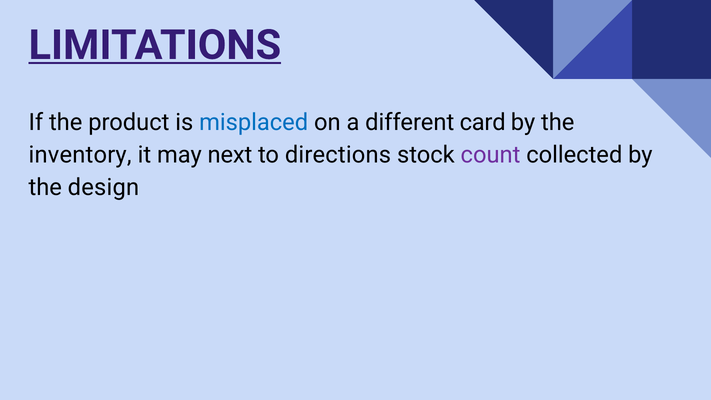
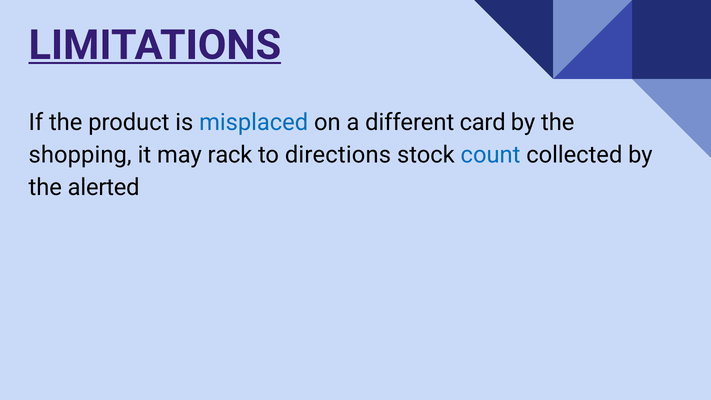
inventory: inventory -> shopping (80, 155)
next: next -> rack (230, 155)
count colour: purple -> blue (491, 155)
design: design -> alerted (104, 188)
